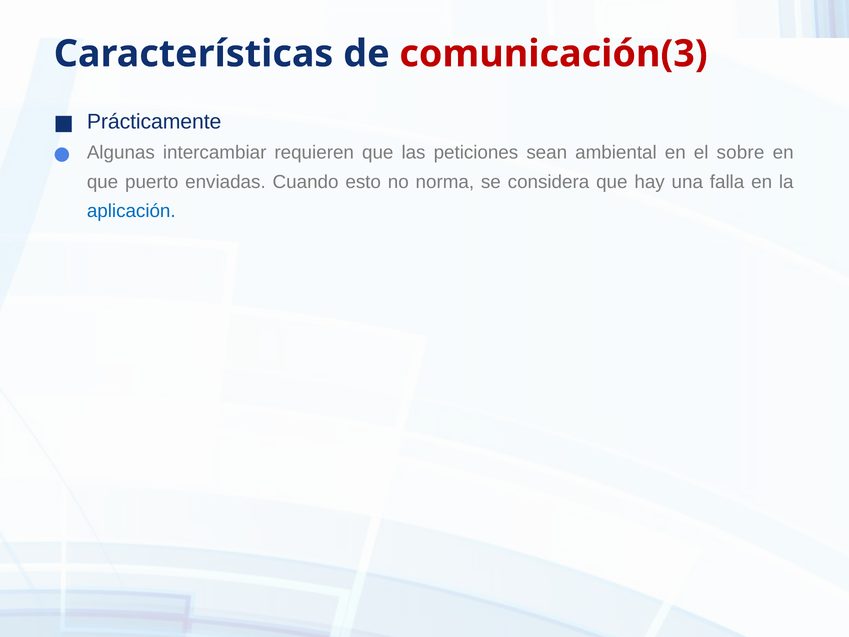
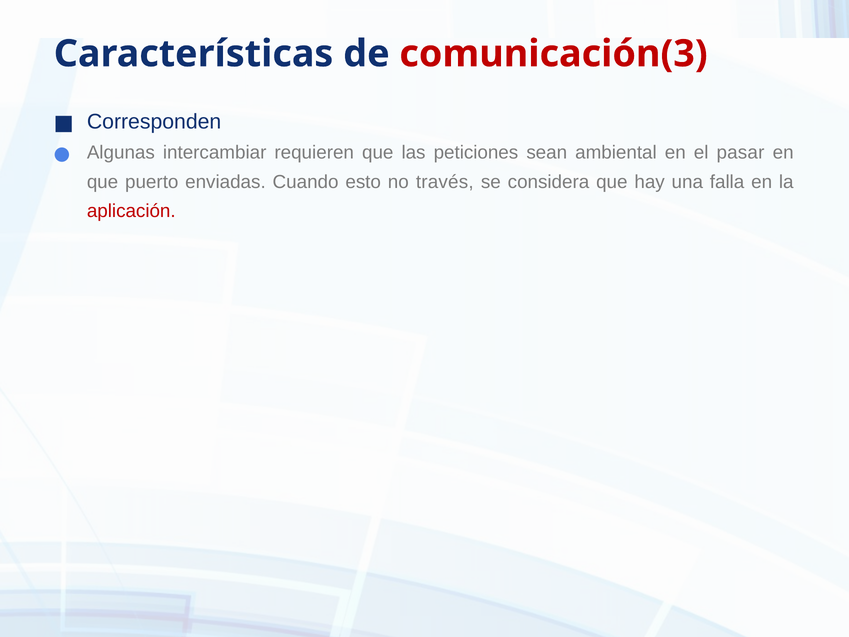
Prácticamente: Prácticamente -> Corresponden (154, 122)
sobre: sobre -> pasar (740, 152)
norma: norma -> través (445, 182)
aplicación colour: blue -> red (131, 211)
